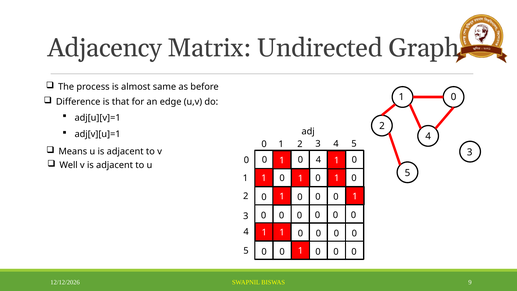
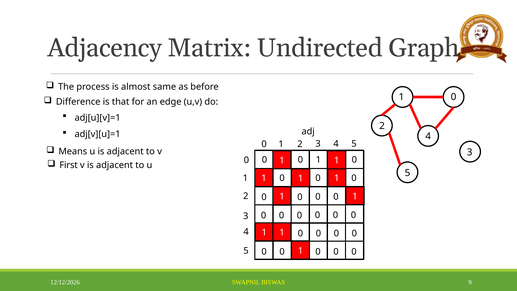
4: 4 -> 1 (318, 160)
Well: Well -> First (69, 165)
